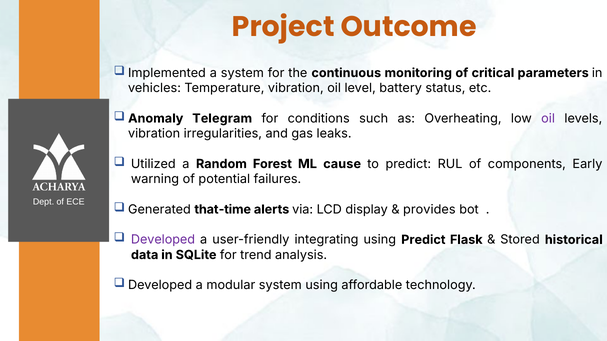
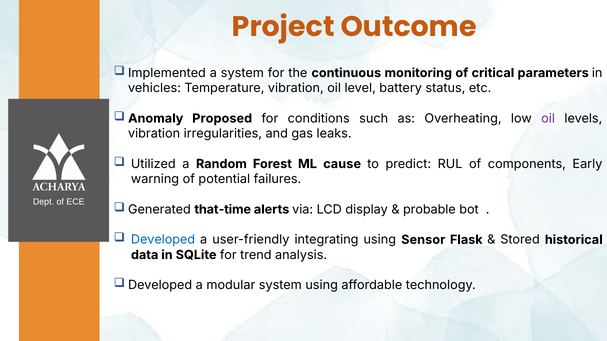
Telegram: Telegram -> Proposed (222, 119)
provides: provides -> probable (429, 210)
Developed colour: purple -> blue (163, 240)
using Predict: Predict -> Sensor (423, 240)
